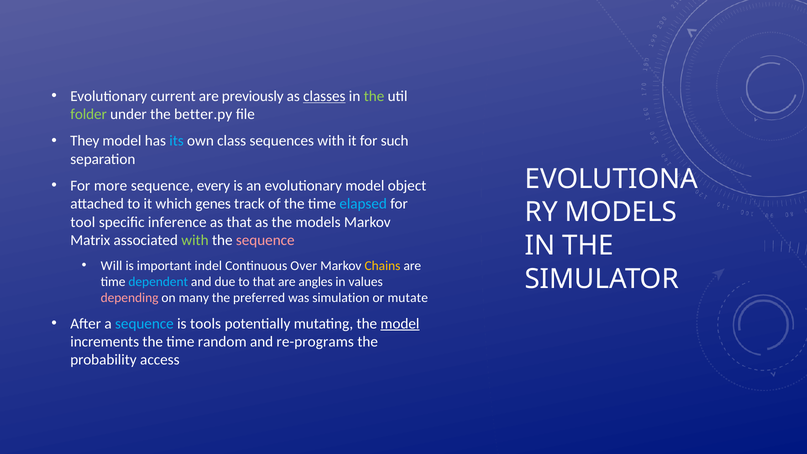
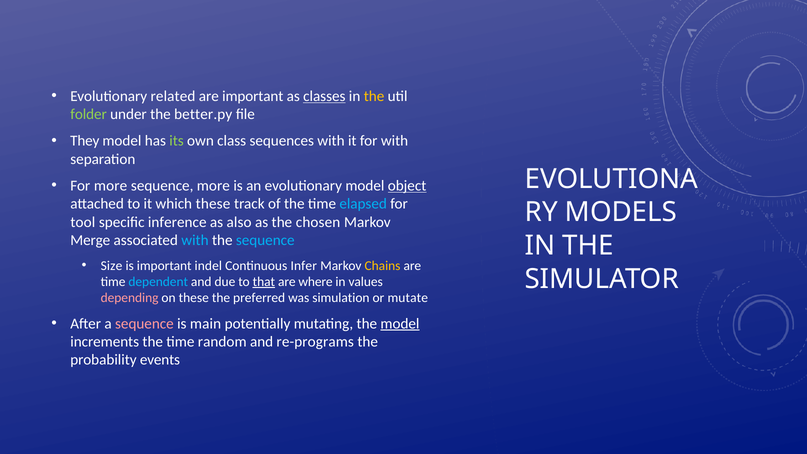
current: current -> related (173, 96)
are previously: previously -> important (253, 96)
the colour: light green -> yellow (374, 96)
its colour: light blue -> light green (177, 141)
for such: such -> with (395, 141)
sequence every: every -> more (213, 186)
object underline: none -> present (407, 186)
which genes: genes -> these (213, 204)
as that: that -> also (239, 222)
the models: models -> chosen (318, 222)
Matrix: Matrix -> Merge (90, 240)
with colour: light green -> light blue (195, 240)
sequence colour: pink -> light blue (265, 240)
Will: Will -> Size (111, 266)
Over: Over -> Infer (304, 266)
that underline: none -> present (264, 282)
angles: angles -> where (316, 282)
on many: many -> these (194, 298)
sequence colour: light blue -> pink (144, 323)
tools: tools -> main (206, 323)
access: access -> events (160, 360)
